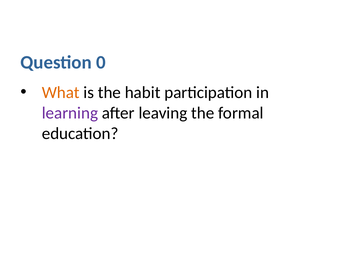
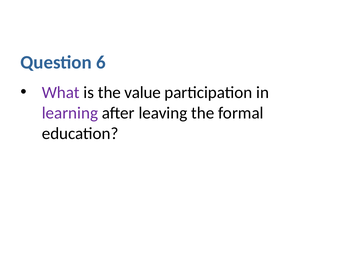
0: 0 -> 6 (101, 62)
What colour: orange -> purple (61, 92)
habit: habit -> value (143, 92)
